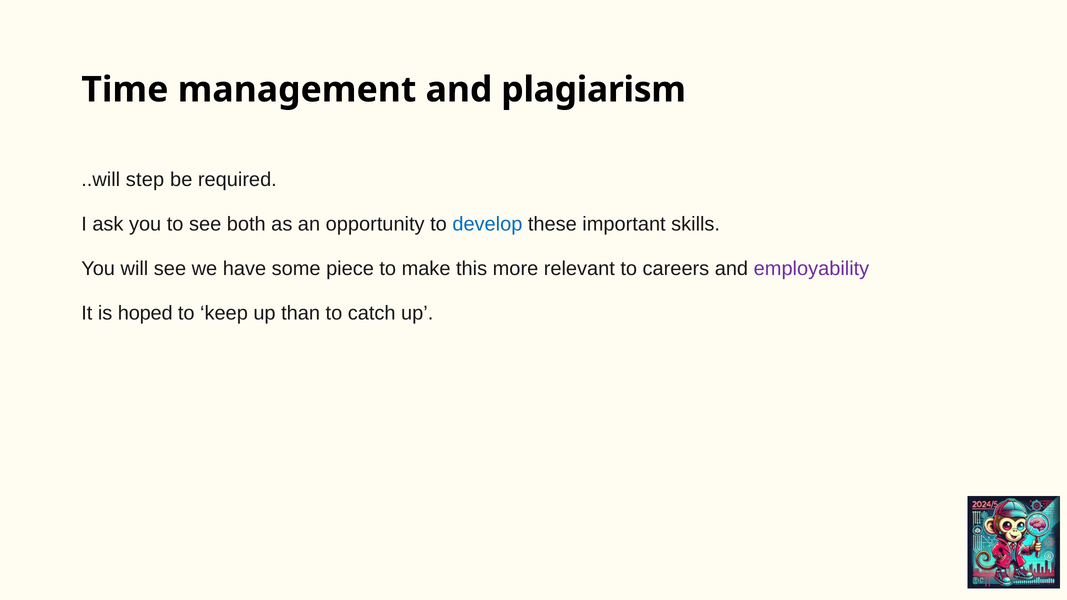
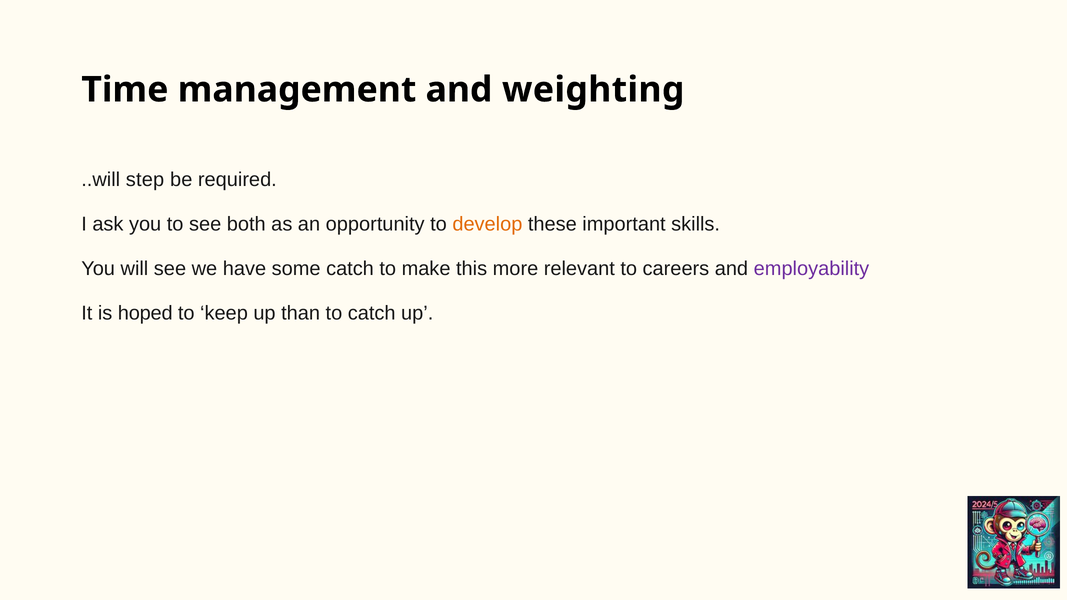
plagiarism: plagiarism -> weighting (593, 90)
develop colour: blue -> orange (487, 224)
some piece: piece -> catch (350, 269)
